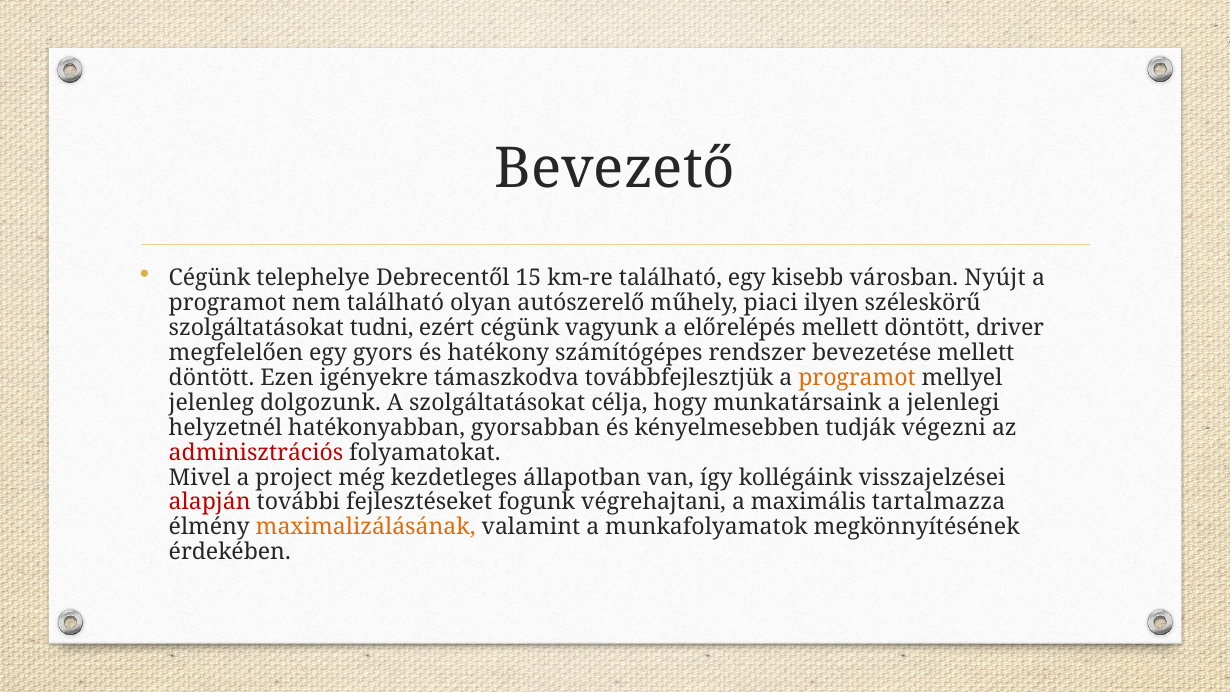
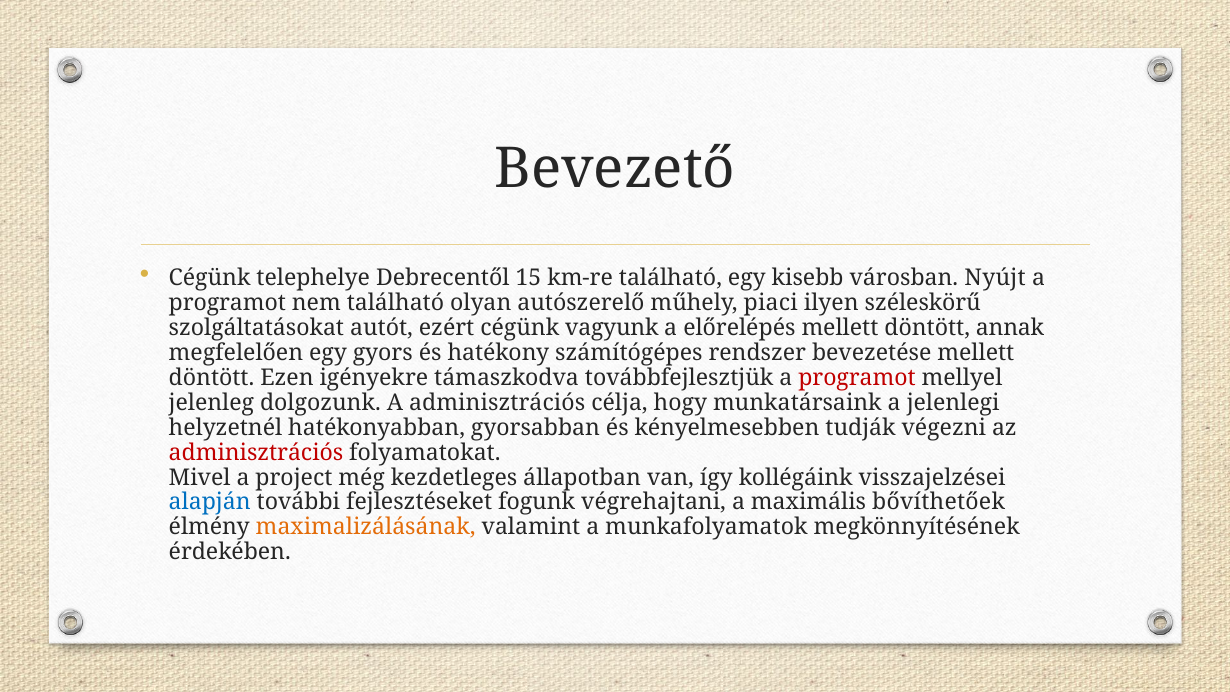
tudni: tudni -> autót (382, 328)
driver: driver -> annak (1010, 328)
programot colour: orange -> red (857, 378)
A szolgáltatásokat: szolgáltatásokat -> adminisztrációs (497, 403)
alapján colour: red -> blue (210, 502)
tartalmazza: tartalmazza -> bővíthetőek (939, 502)
